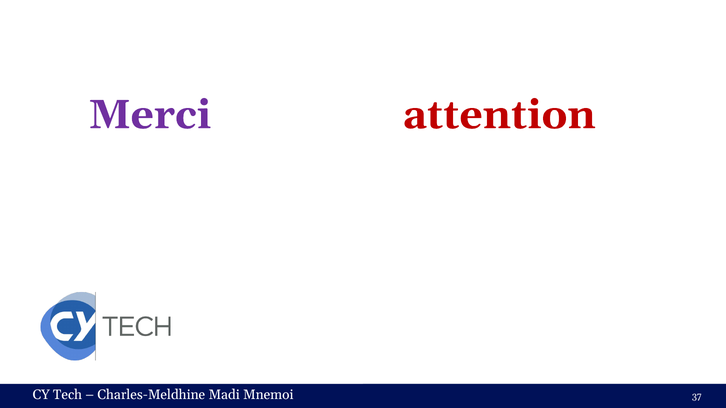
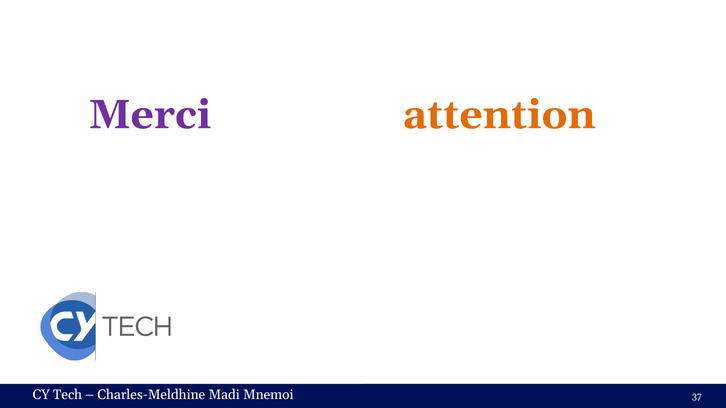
attention colour: red -> orange (499, 115)
